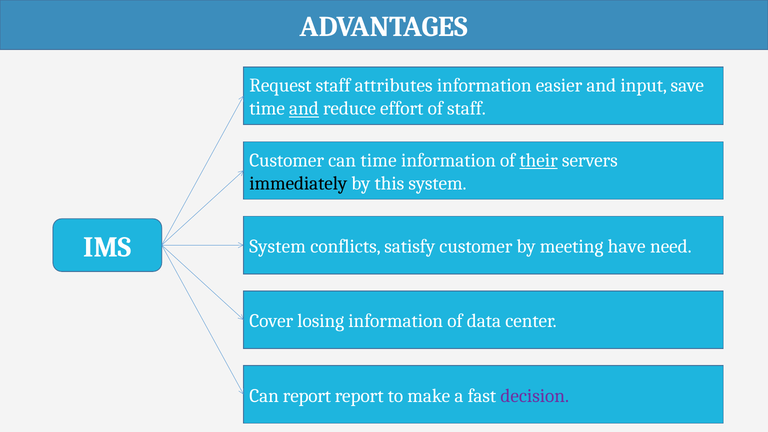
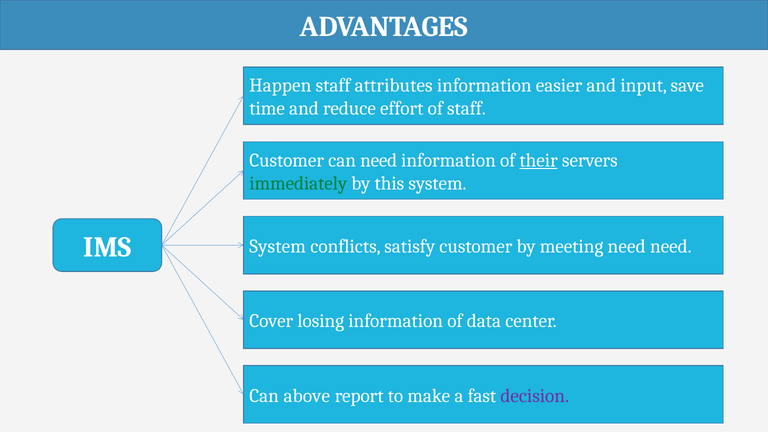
Request: Request -> Happen (280, 86)
and underline: present -> none (304, 109)
can time: time -> need (379, 160)
immediately colour: black -> green (298, 183)
meeting have: have -> need (627, 246)
Can report: report -> above (307, 396)
